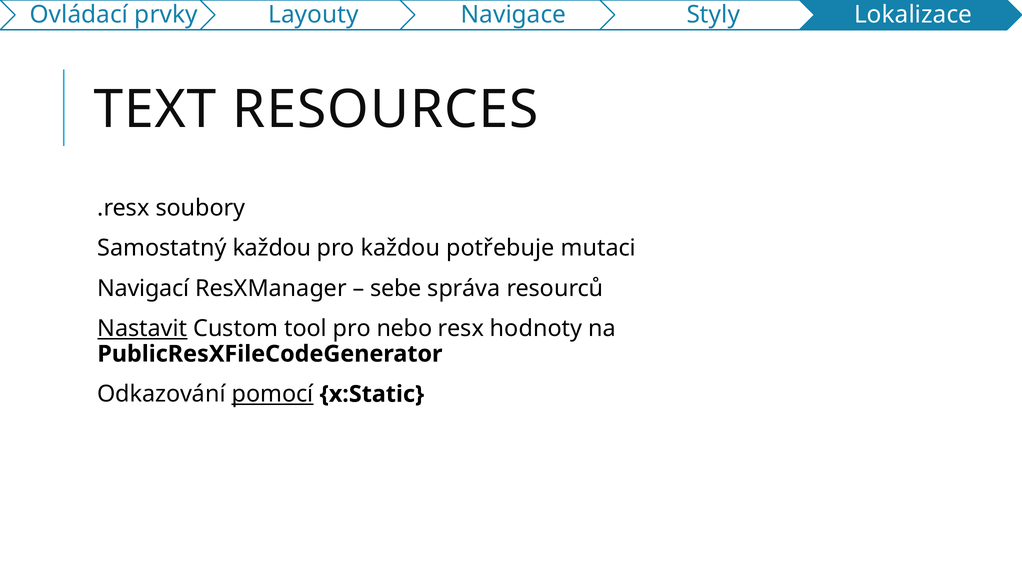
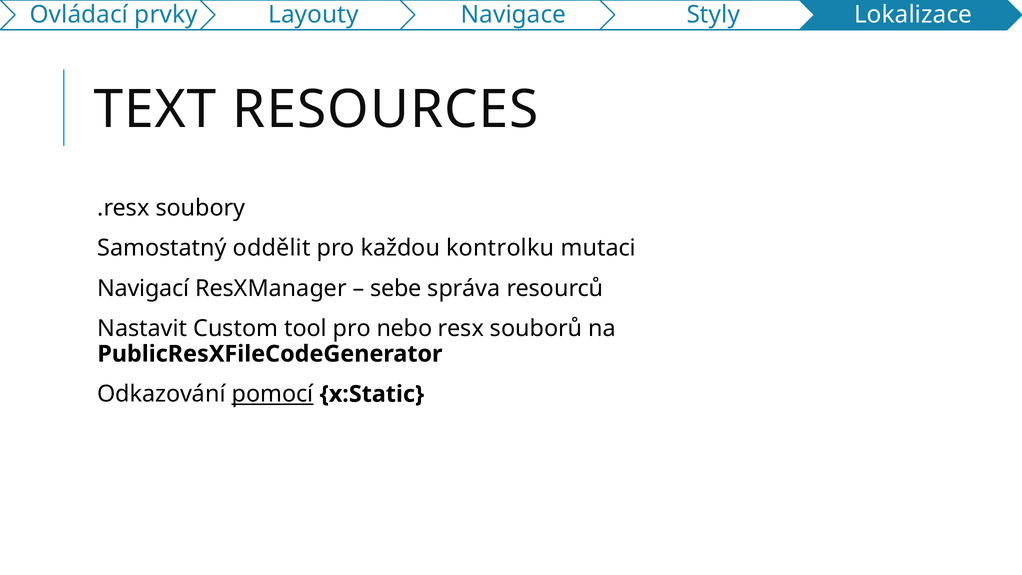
Samostatný každou: každou -> oddělit (272, 248)
potřebuje: potřebuje -> kontrolku (500, 248)
Nastavit underline: present -> none (142, 329)
hodnoty: hodnoty -> souborů (536, 329)
